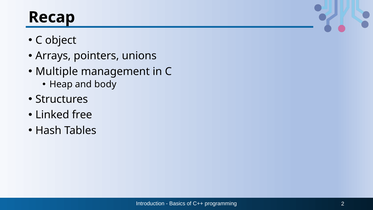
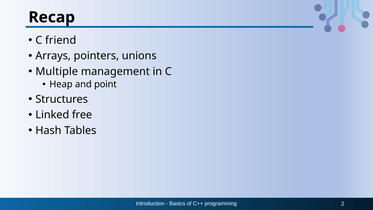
object: object -> friend (61, 40)
body: body -> point (105, 84)
